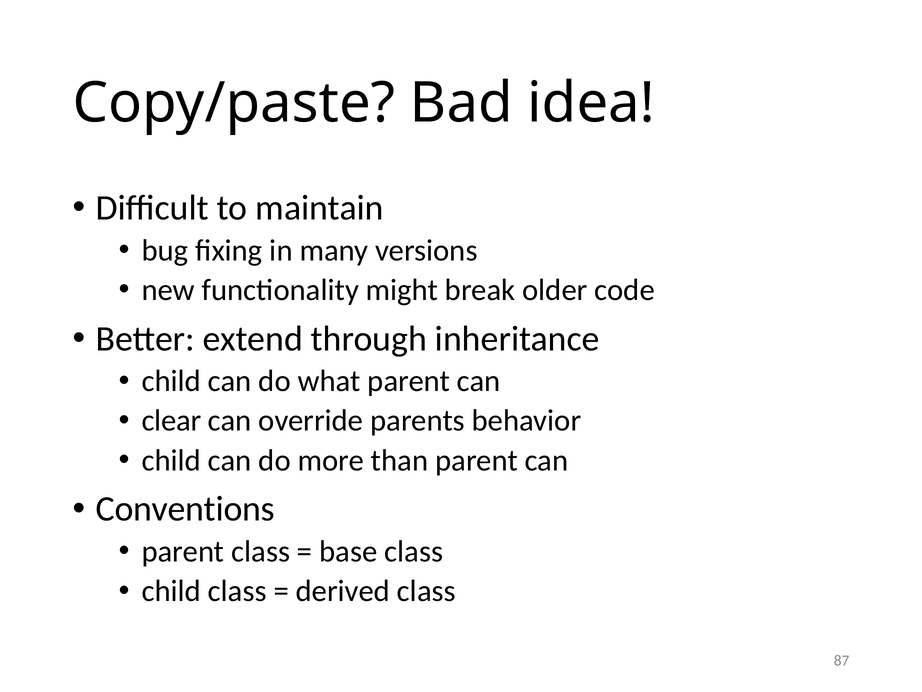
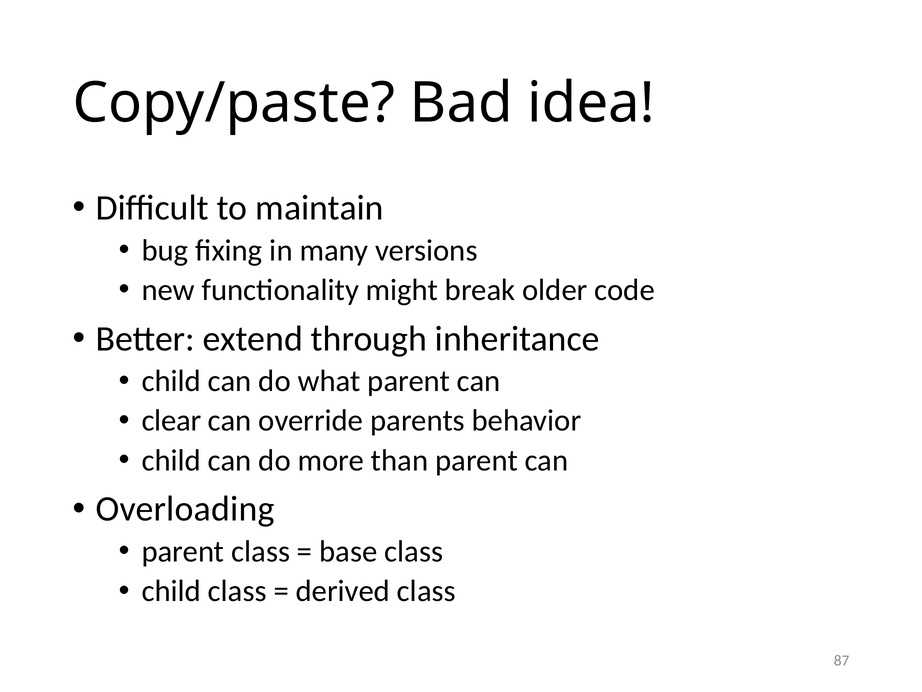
Conventions: Conventions -> Overloading (185, 509)
